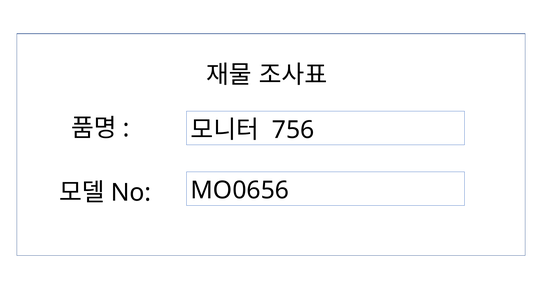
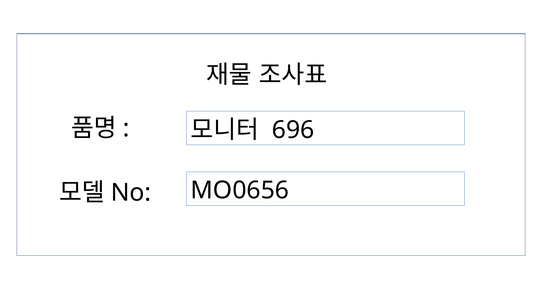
756: 756 -> 696 (293, 130)
